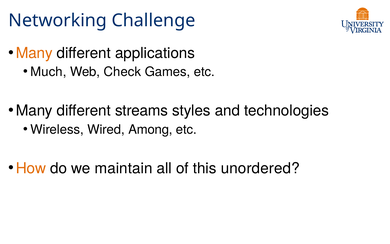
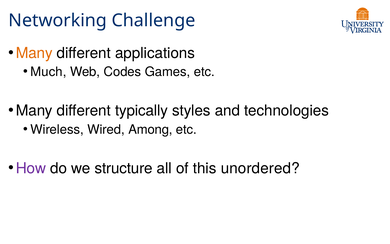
Check: Check -> Codes (122, 72)
streams: streams -> typically (142, 111)
How colour: orange -> purple (31, 168)
maintain: maintain -> structure (124, 168)
